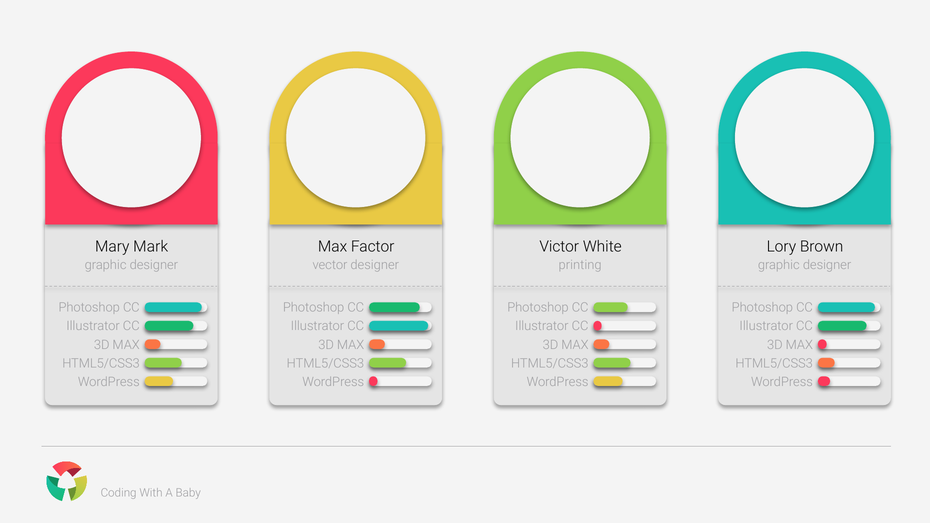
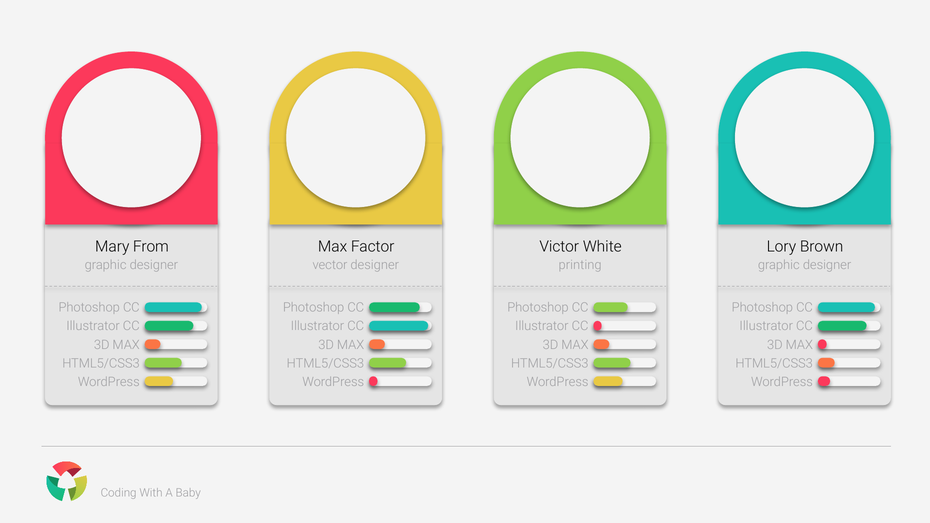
Mark: Mark -> From (151, 247)
